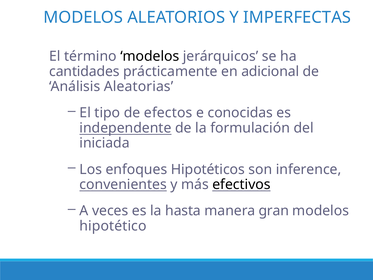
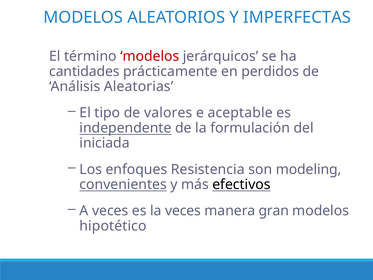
modelos colour: black -> red (150, 56)
adicional: adicional -> perdidos (270, 71)
efectos: efectos -> valores (168, 113)
conocidas: conocidas -> aceptable (240, 113)
Hipotéticos: Hipotéticos -> Resistencia (208, 169)
inference: inference -> modeling (309, 169)
la hasta: hasta -> veces (183, 211)
